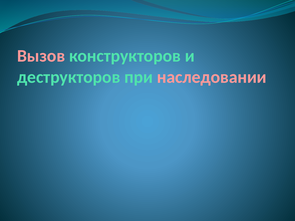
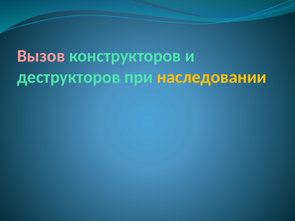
наследовании colour: pink -> yellow (212, 77)
